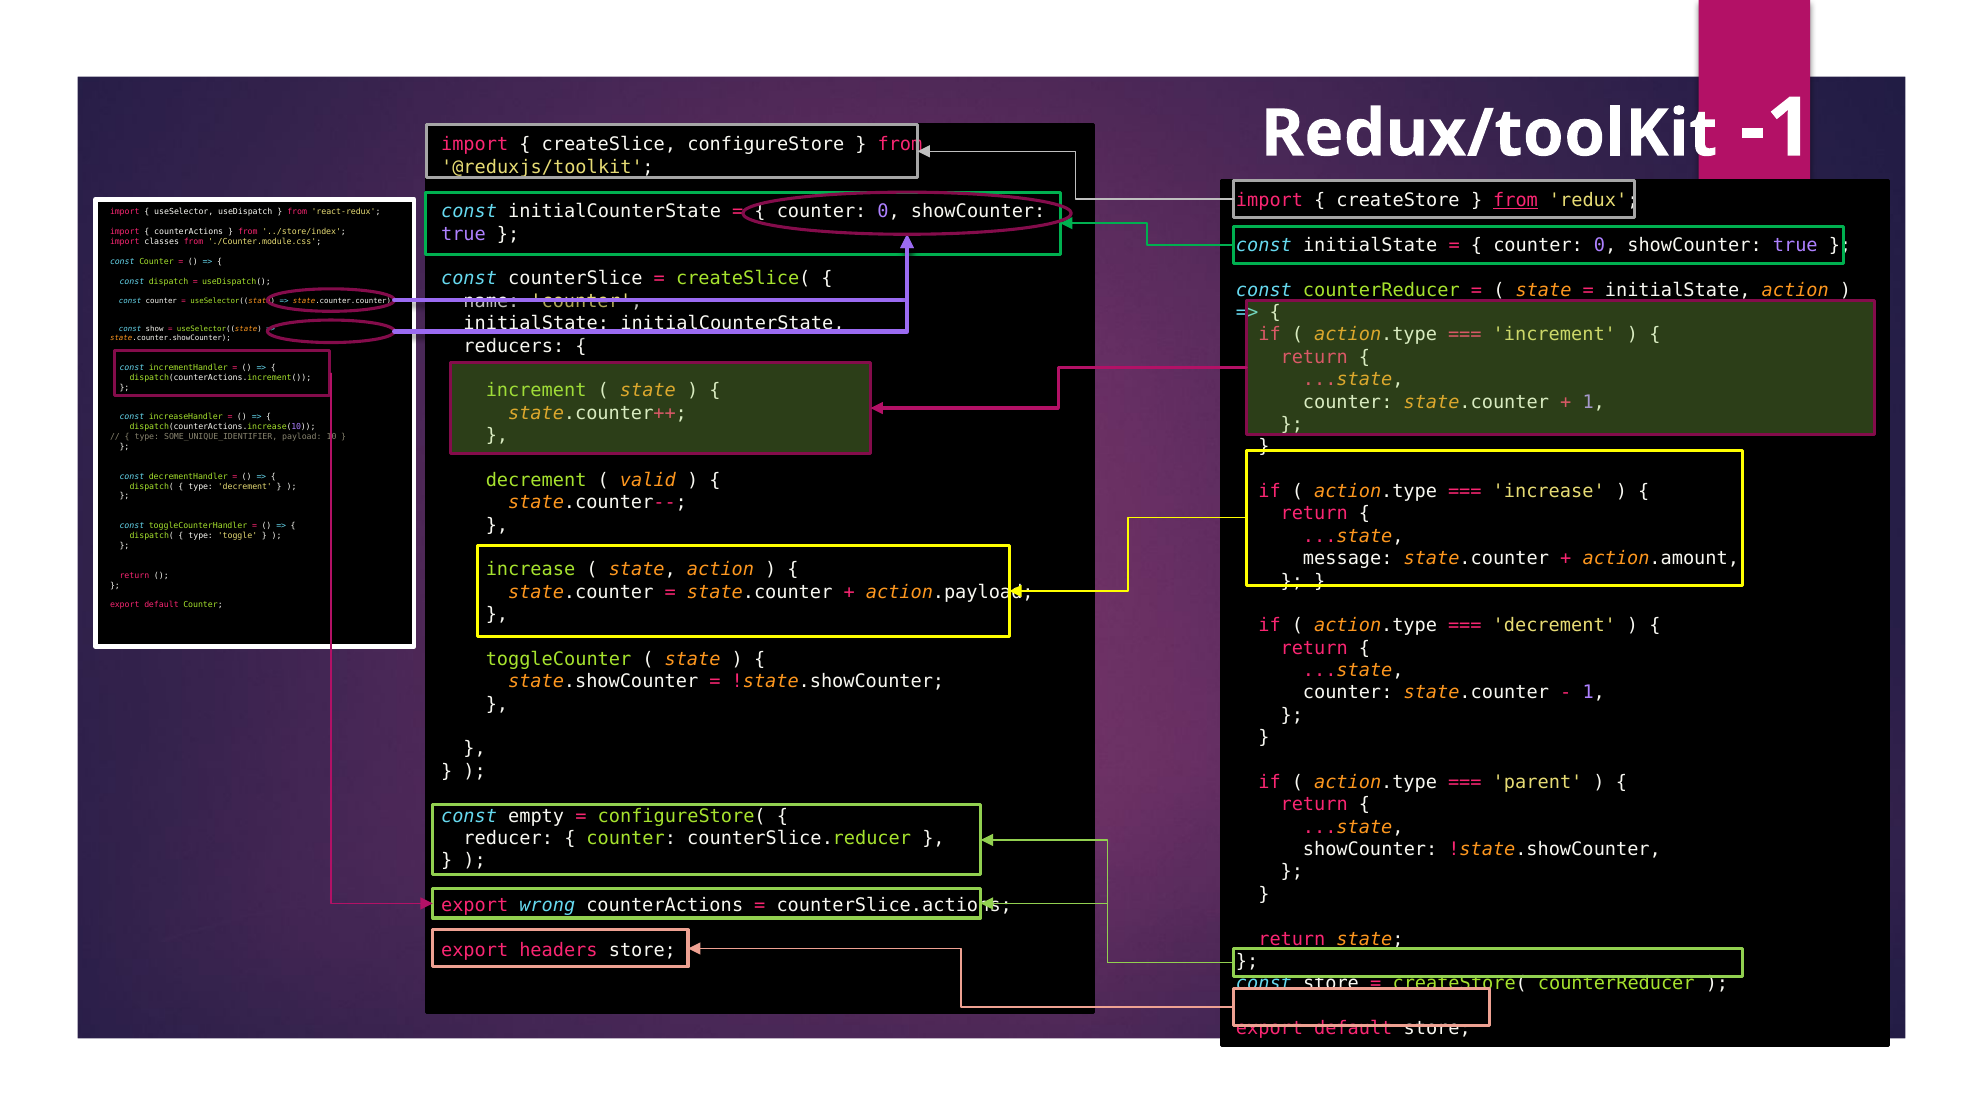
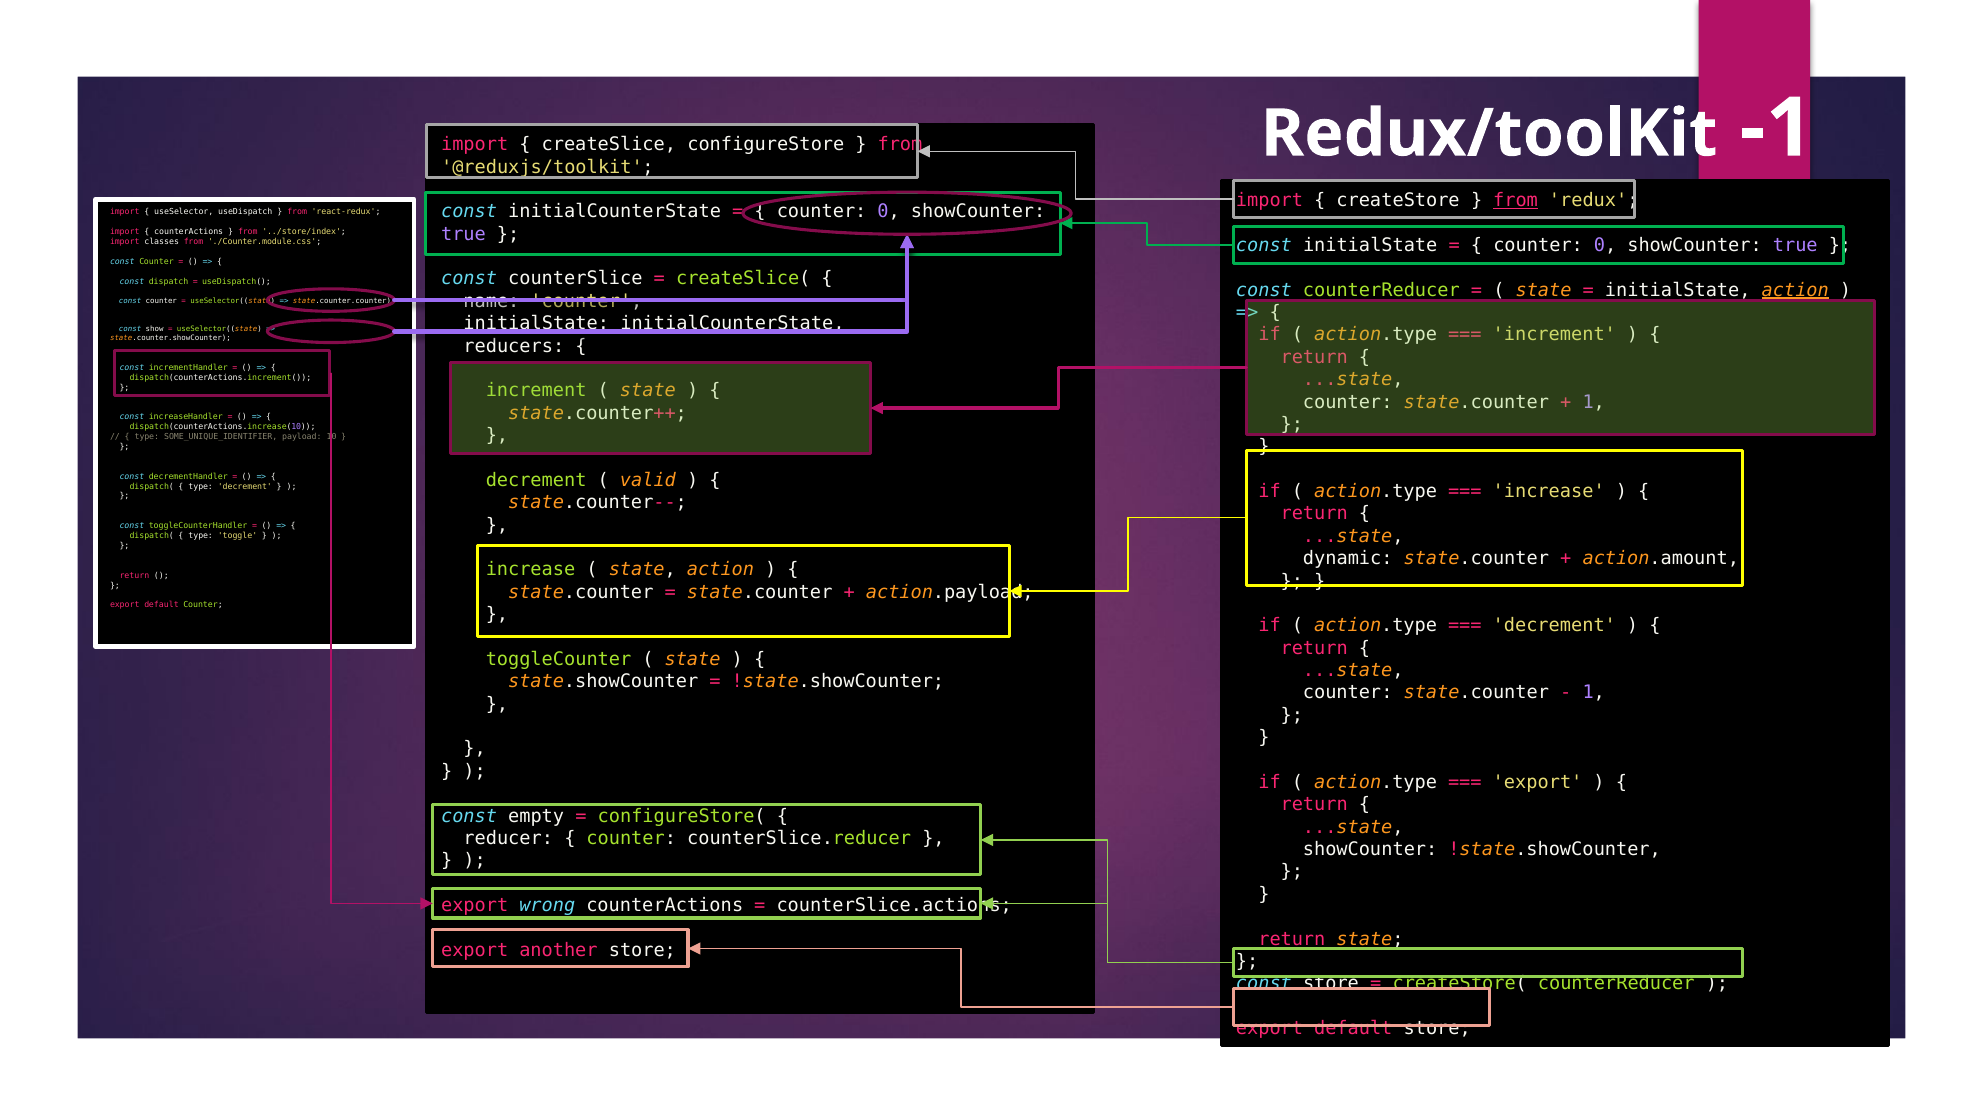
action underline: none -> present (1795, 290)
message: message -> dynamic (1348, 559)
parent: parent -> export (1538, 782)
headers: headers -> another (558, 950)
